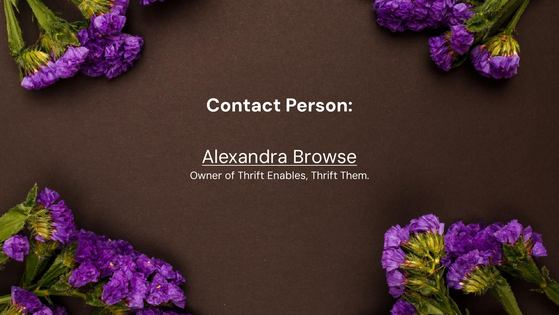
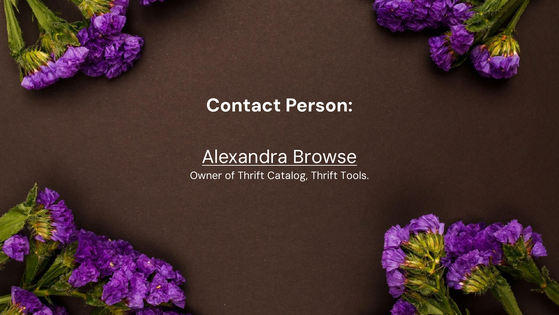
Enables: Enables -> Catalog (288, 175)
Them: Them -> Tools (355, 175)
